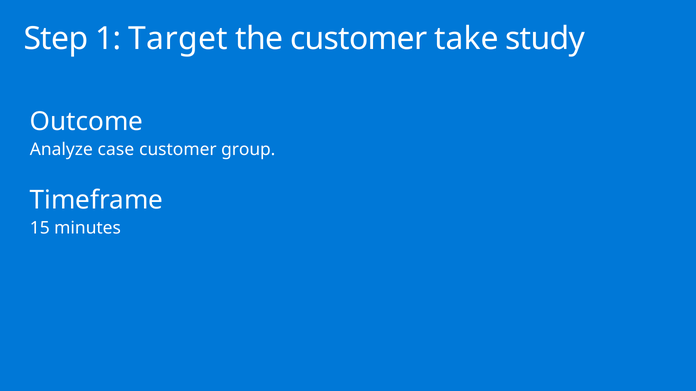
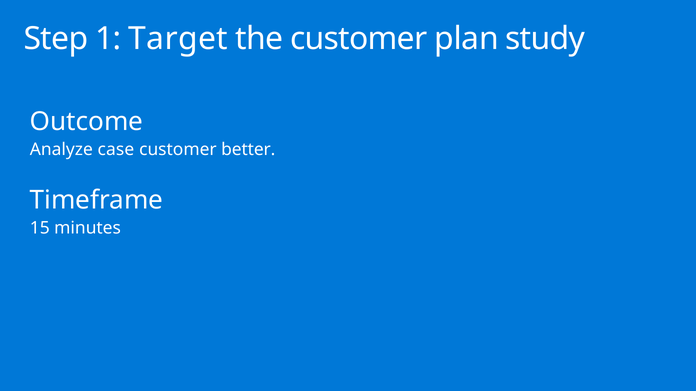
take: take -> plan (467, 39)
group: group -> better (248, 150)
